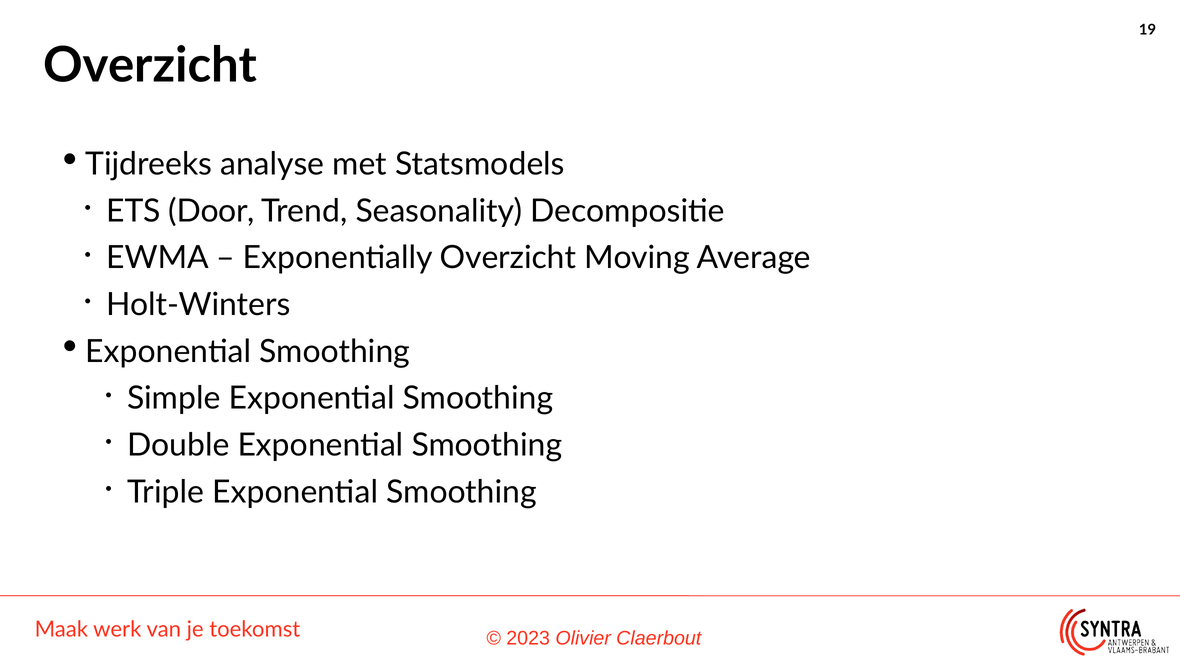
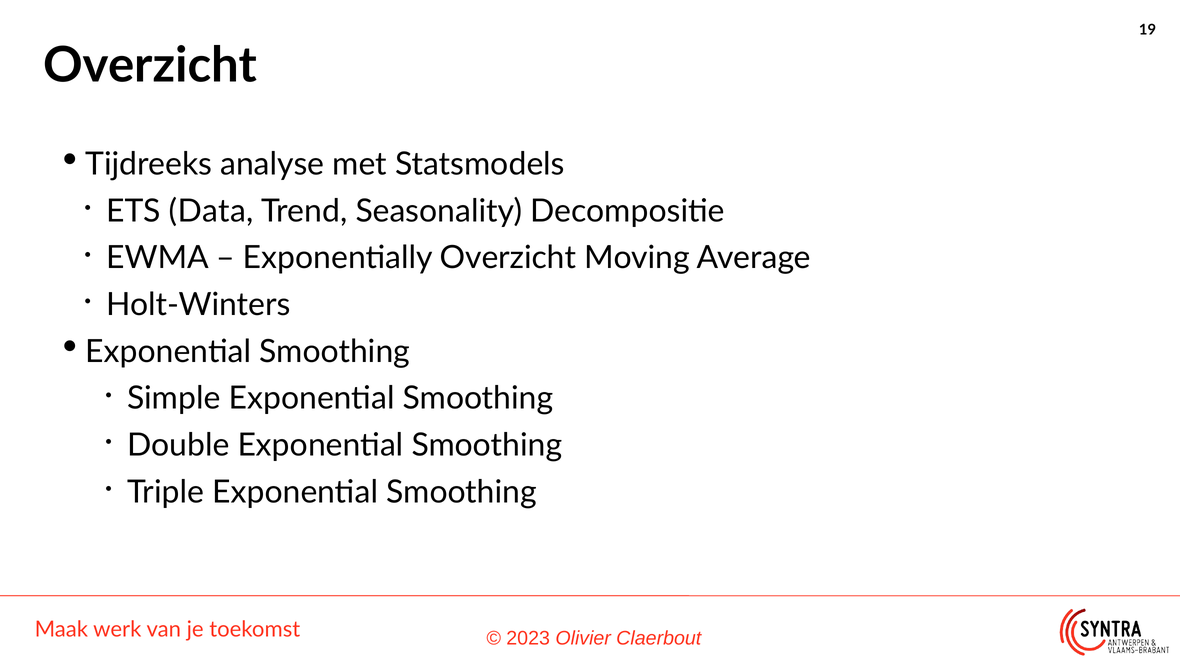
Door: Door -> Data (211, 211)
